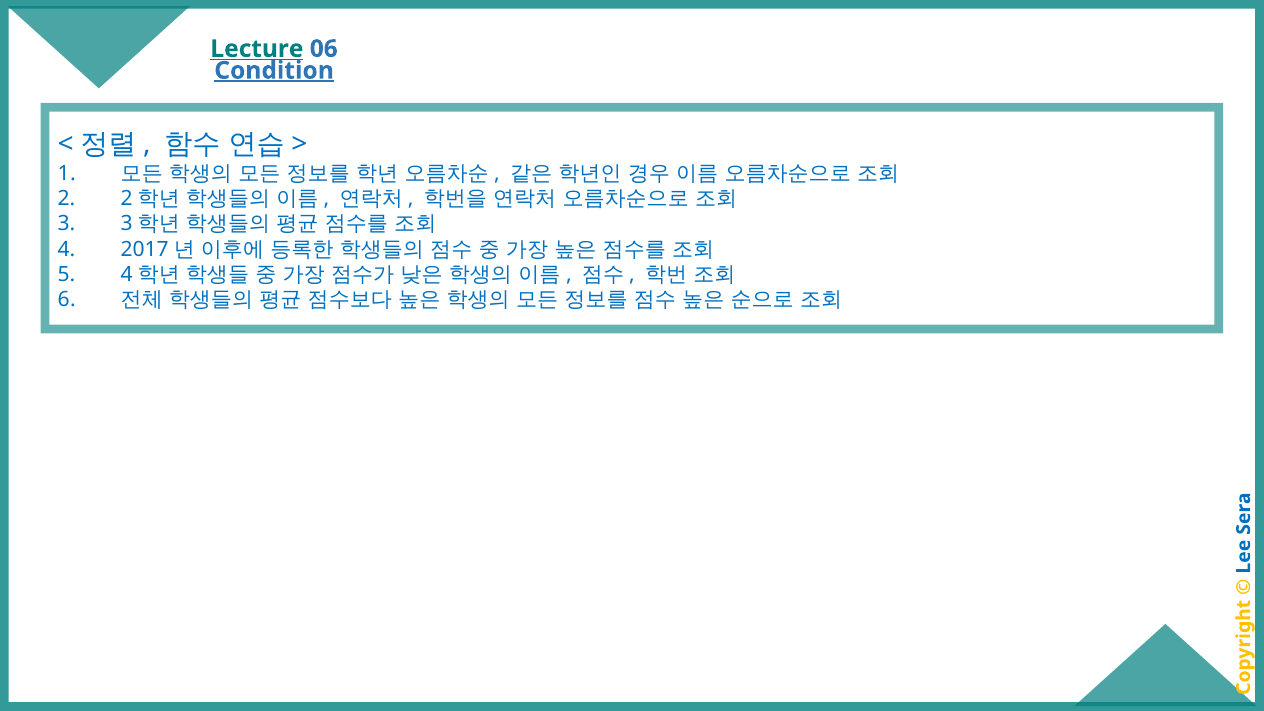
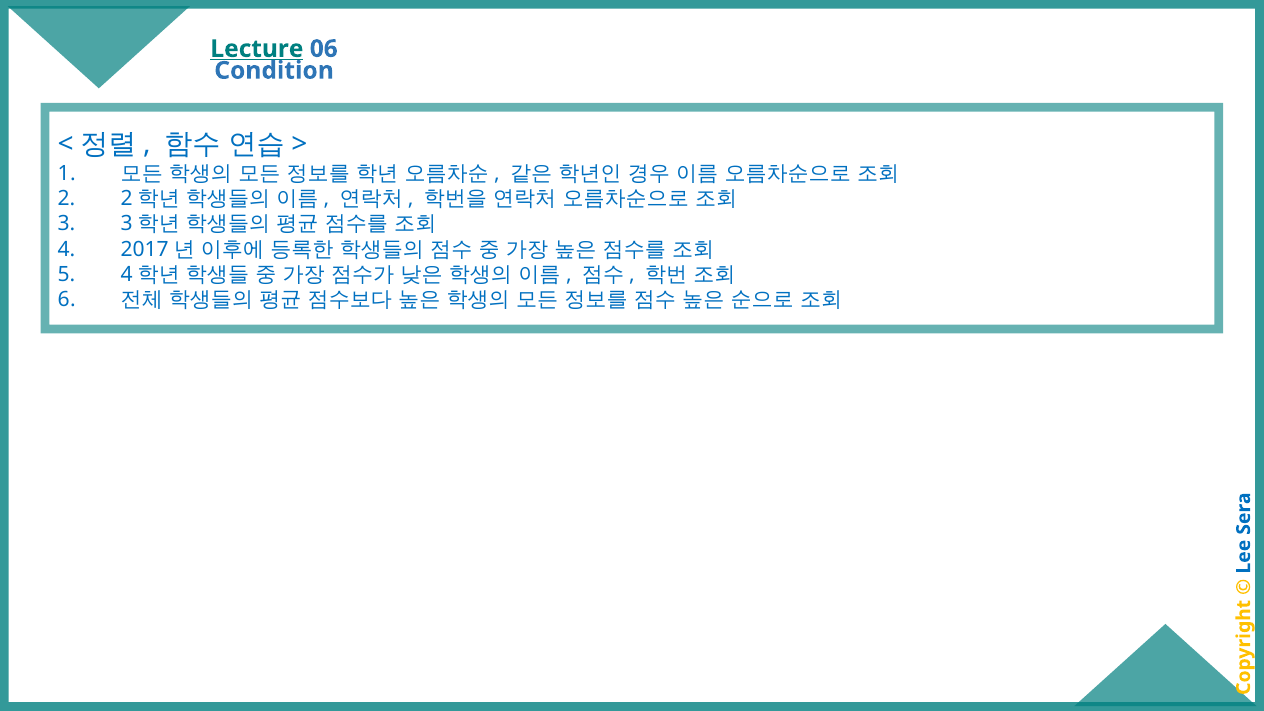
Condition underline: present -> none (274, 71)
